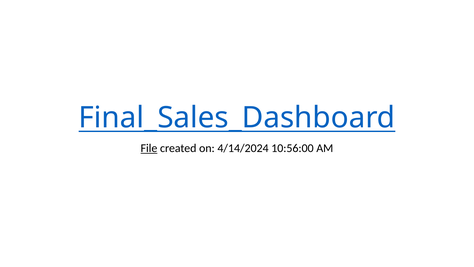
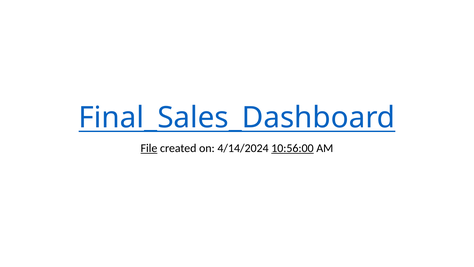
10:56:00 underline: none -> present (292, 148)
